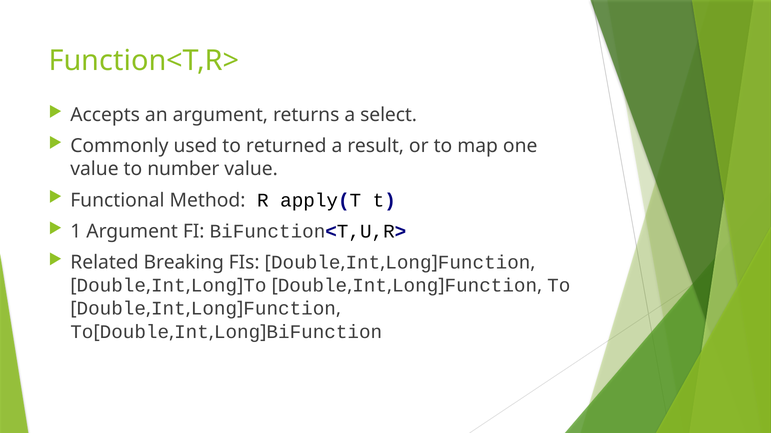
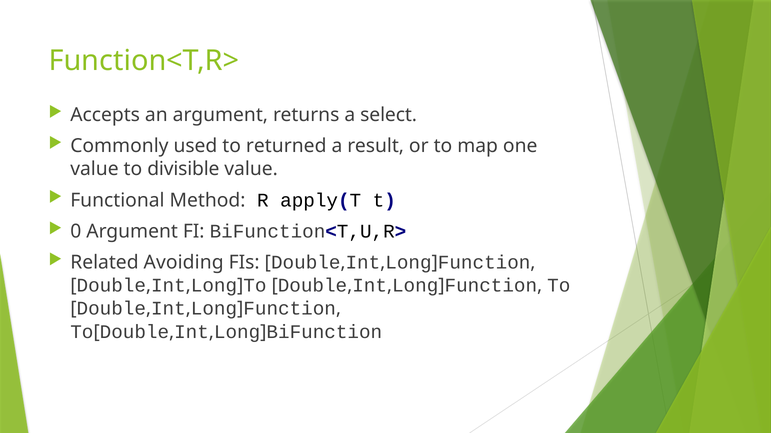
number: number -> divisible (183, 169)
1: 1 -> 0 (76, 232)
Breaking: Breaking -> Avoiding (184, 263)
